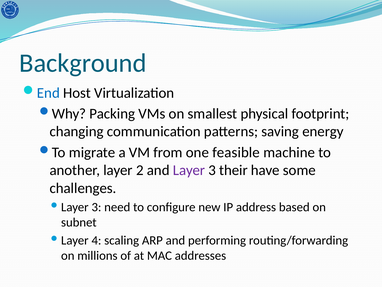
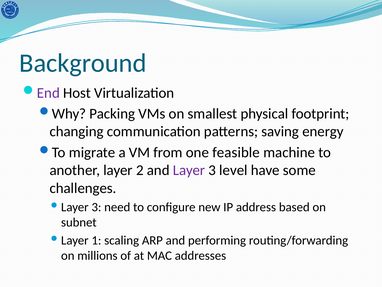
End colour: blue -> purple (48, 93)
their: their -> level (233, 170)
4: 4 -> 1 (96, 240)
